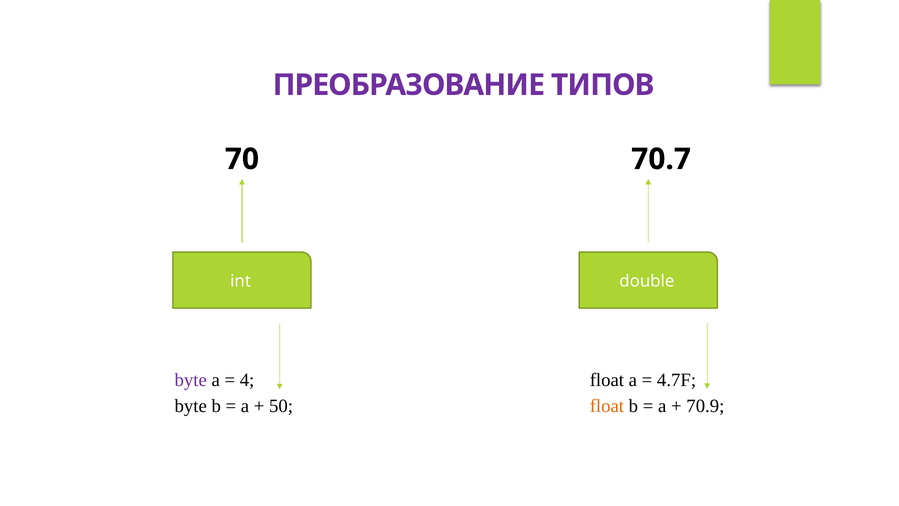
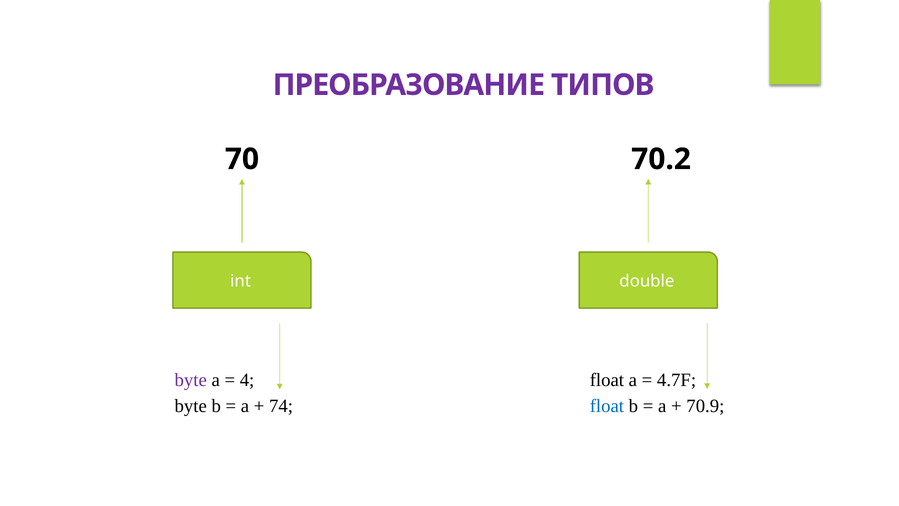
70.7: 70.7 -> 70.2 (661, 159)
50: 50 -> 74 (281, 406)
float colour: orange -> blue (607, 406)
